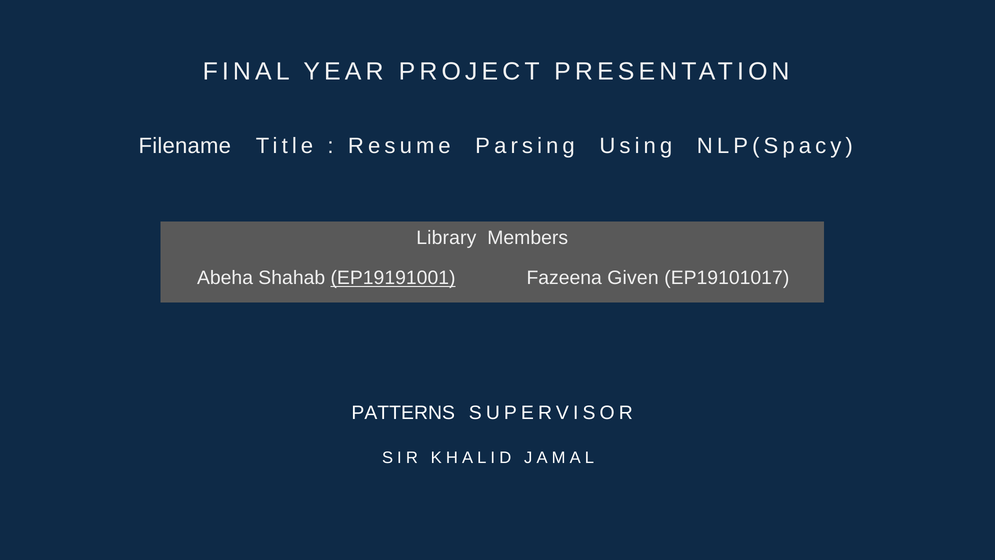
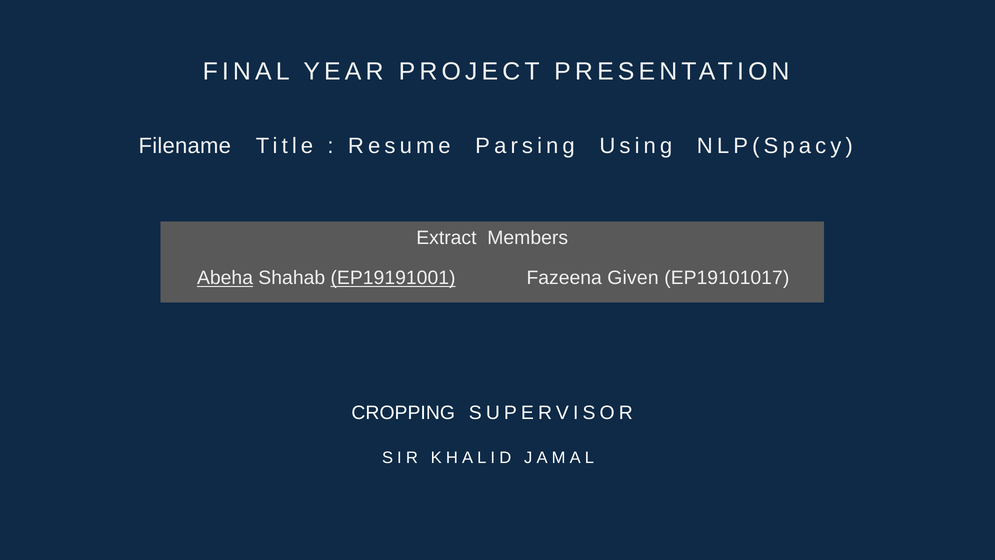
Library: Library -> Extract (446, 238)
Abeha underline: none -> present (225, 278)
PATTERNS: PATTERNS -> CROPPING (403, 413)
